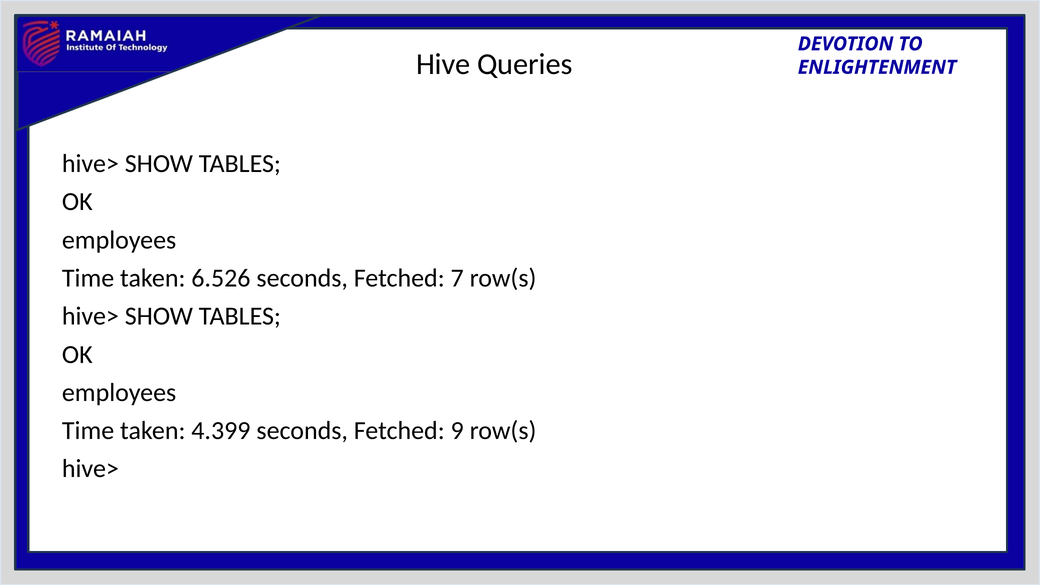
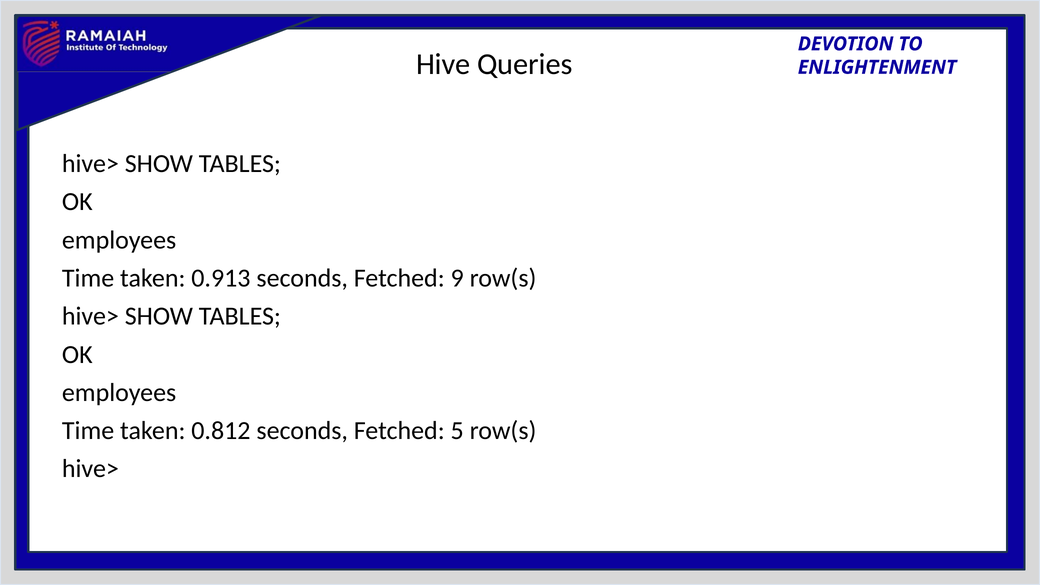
6.526: 6.526 -> 0.913 (221, 278)
7: 7 -> 9 (457, 278)
4.399: 4.399 -> 0.812 (221, 431)
9: 9 -> 5 (457, 431)
